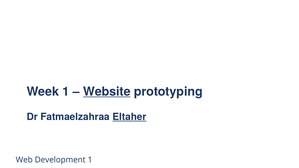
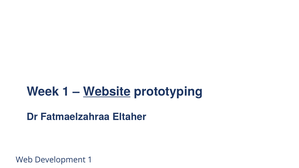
Eltaher underline: present -> none (129, 117)
